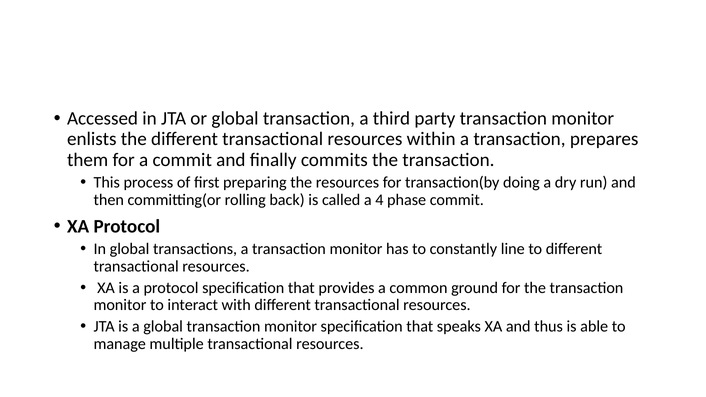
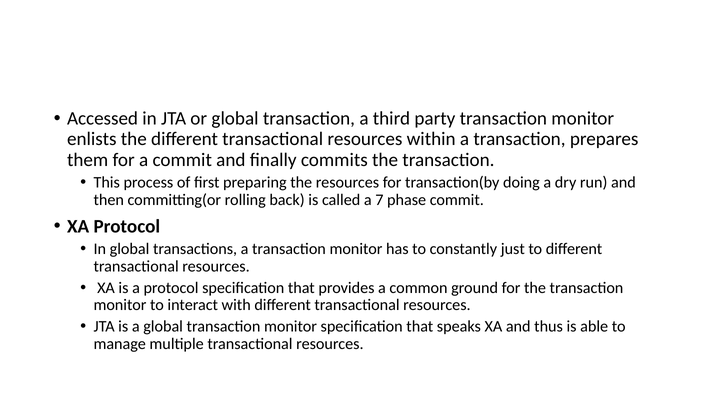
4: 4 -> 7 (379, 200)
line: line -> just (513, 249)
